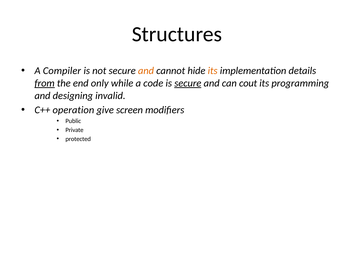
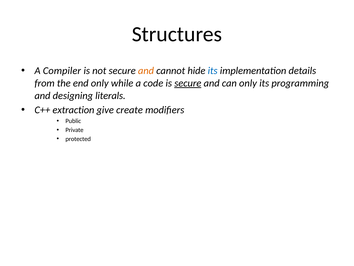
its colour: orange -> blue (213, 71)
from underline: present -> none (45, 83)
can cout: cout -> only (248, 83)
invalid: invalid -> literals (110, 95)
operation: operation -> extraction (73, 110)
screen: screen -> create (129, 110)
